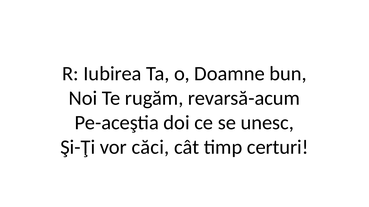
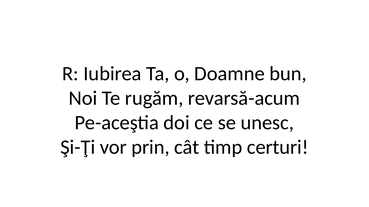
căci: căci -> prin (151, 148)
